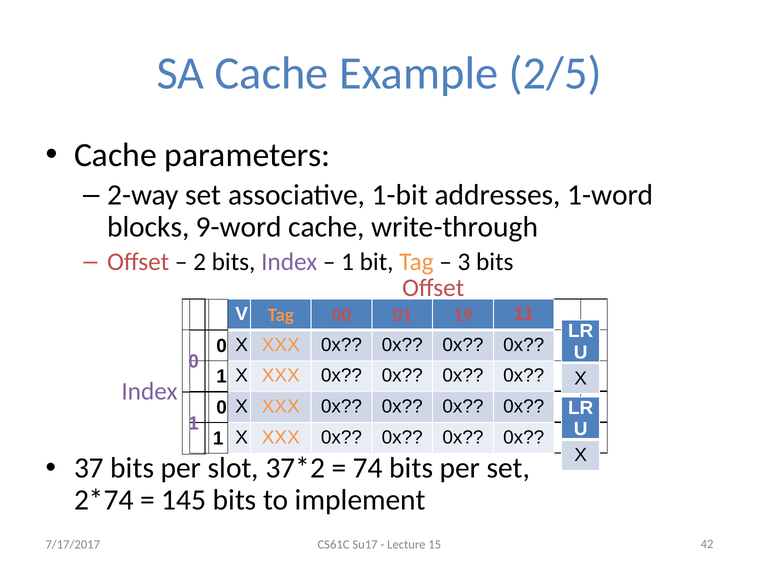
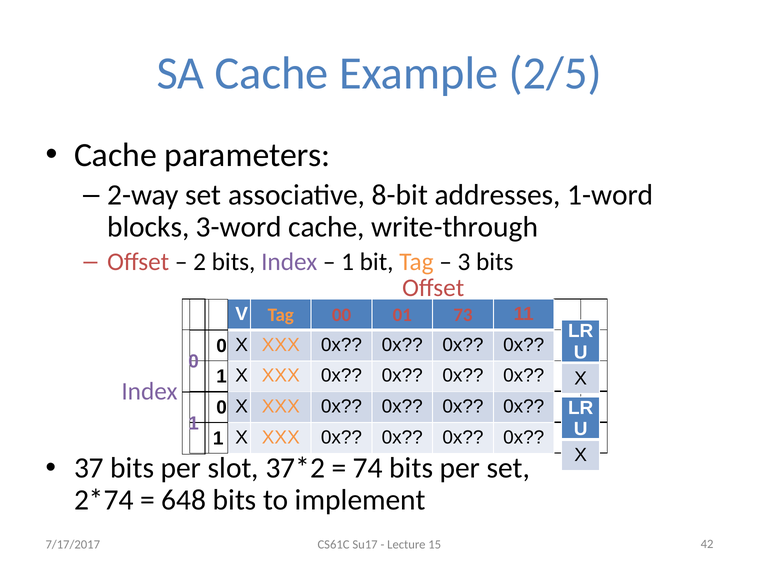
1-bit: 1-bit -> 8-bit (400, 195)
9-word: 9-word -> 3-word (239, 227)
19: 19 -> 73 (463, 314)
145: 145 -> 648 (184, 499)
